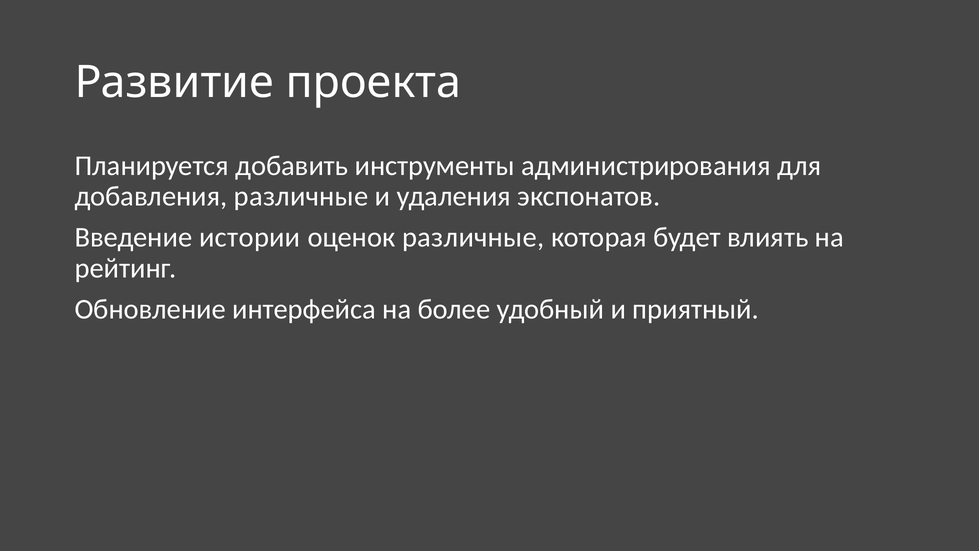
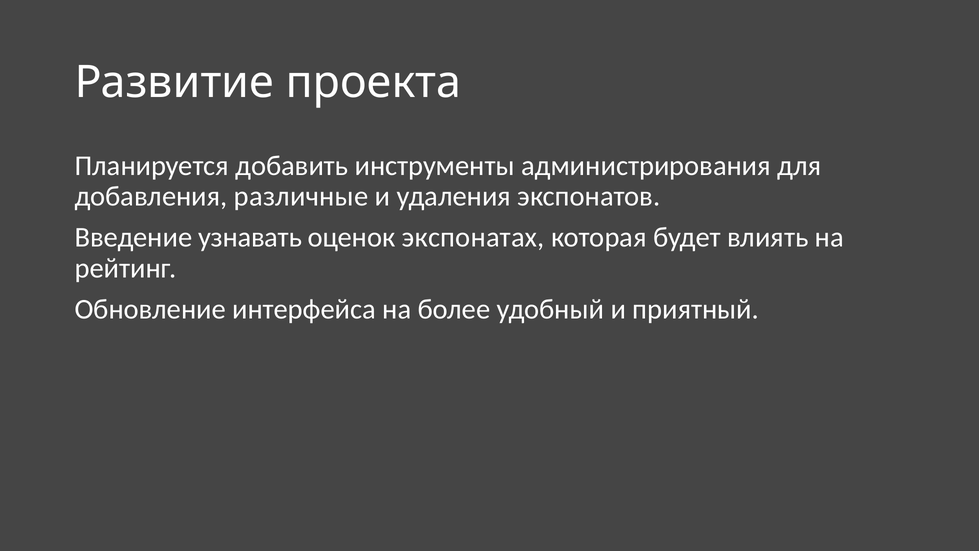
истории: истории -> узнавать (250, 237)
оценок различные: различные -> экспонатах (473, 237)
